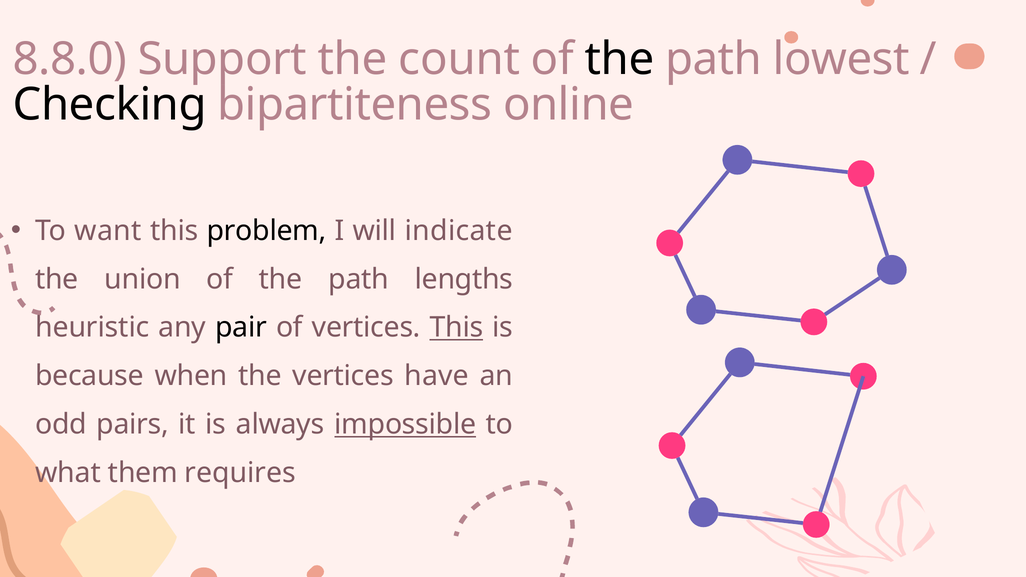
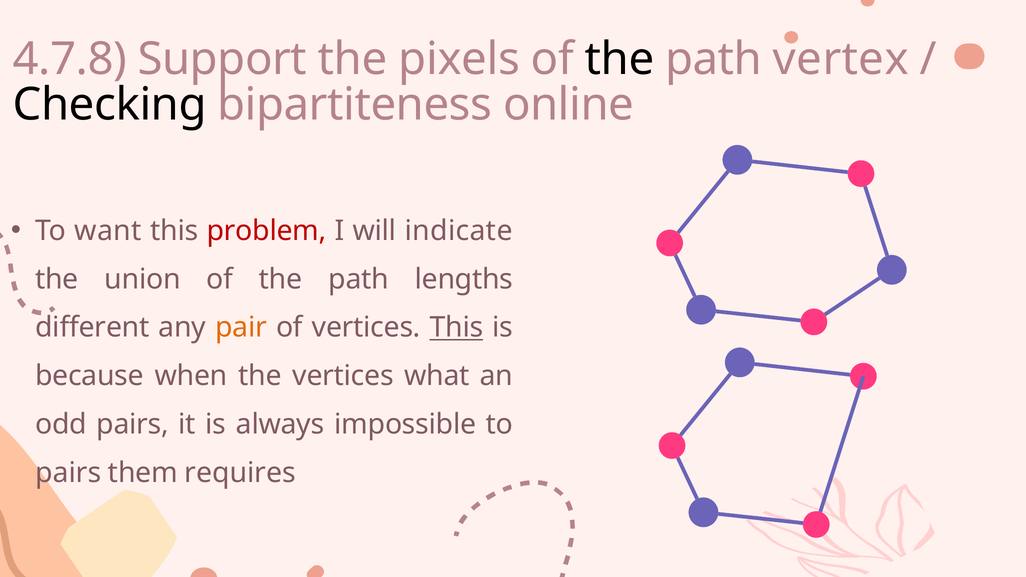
8.8.0: 8.8.0 -> 4.7.8 (70, 59)
count: count -> pixels (459, 59)
lowest: lowest -> vertex (841, 59)
problem colour: black -> red (267, 231)
heuristic: heuristic -> different (92, 328)
pair colour: black -> orange (241, 328)
have: have -> what (437, 376)
impossible underline: present -> none (405, 425)
what: what -> pairs (68, 473)
